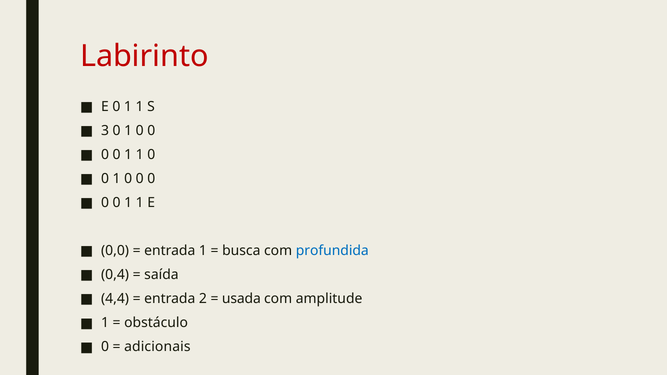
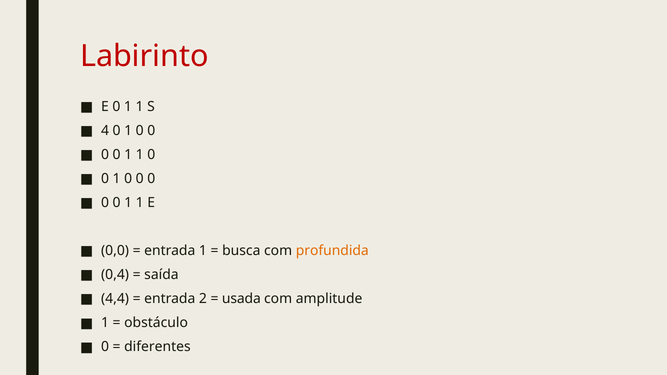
3: 3 -> 4 (105, 131)
profundida colour: blue -> orange (332, 251)
adicionais: adicionais -> diferentes (157, 347)
